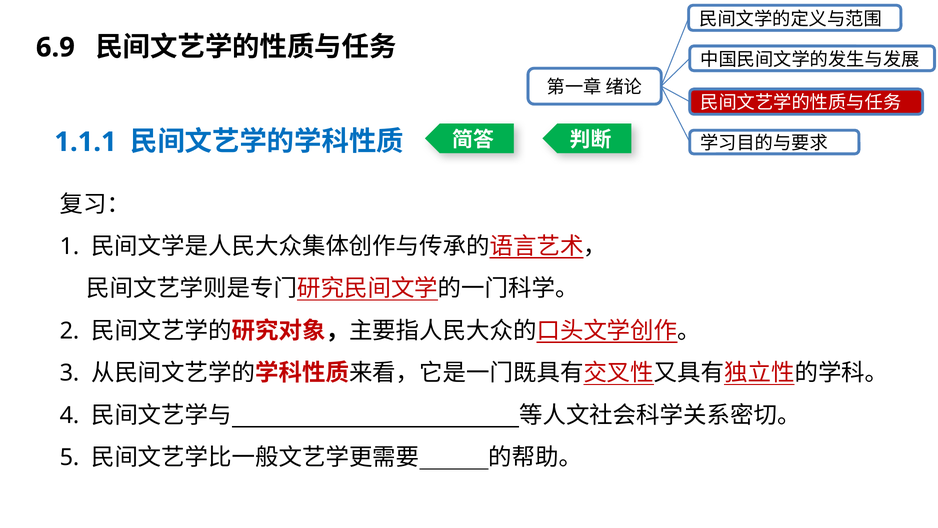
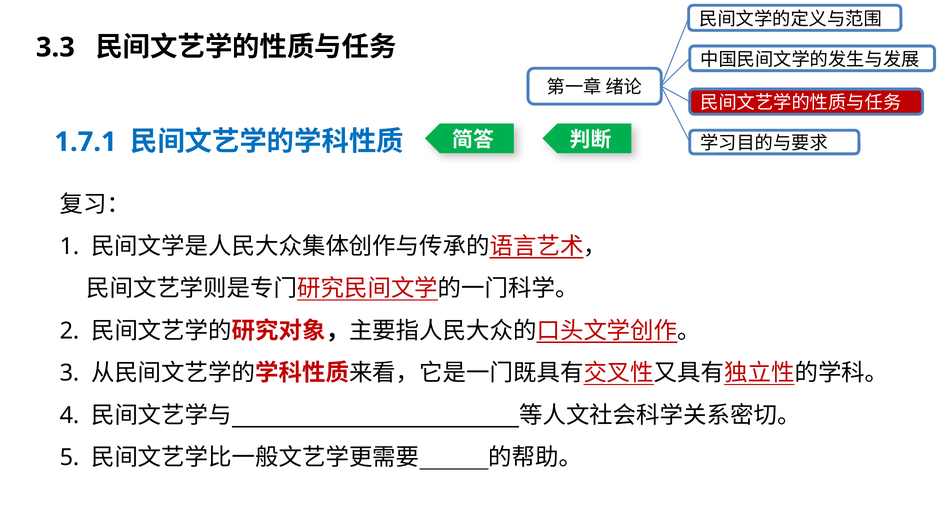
6.9: 6.9 -> 3.3 (55, 47)
1.1.1: 1.1.1 -> 1.7.1 (86, 142)
